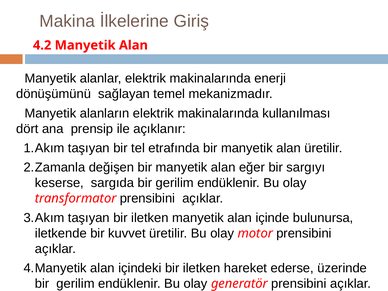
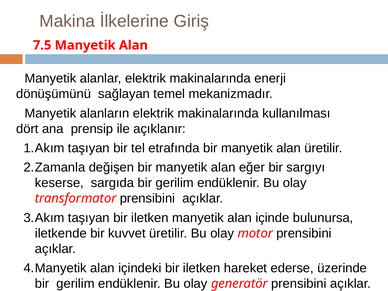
4.2: 4.2 -> 7.5 (42, 45)
